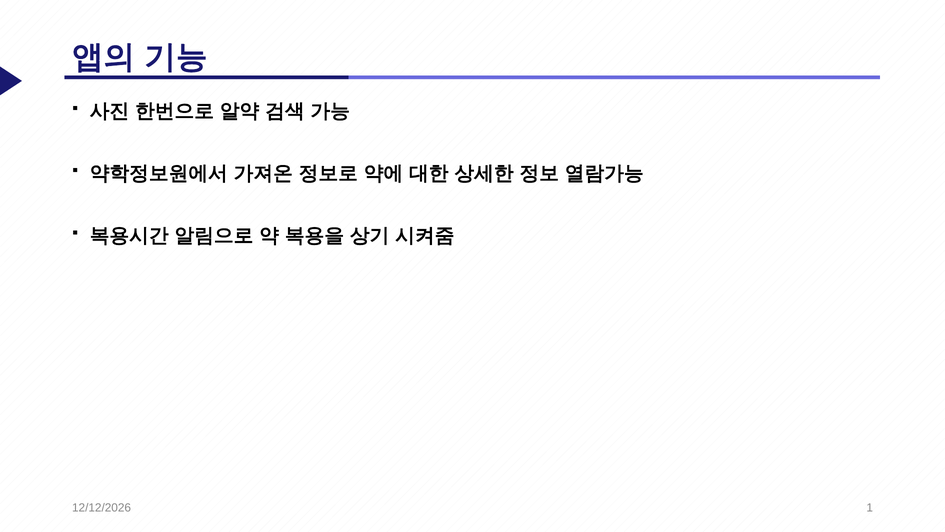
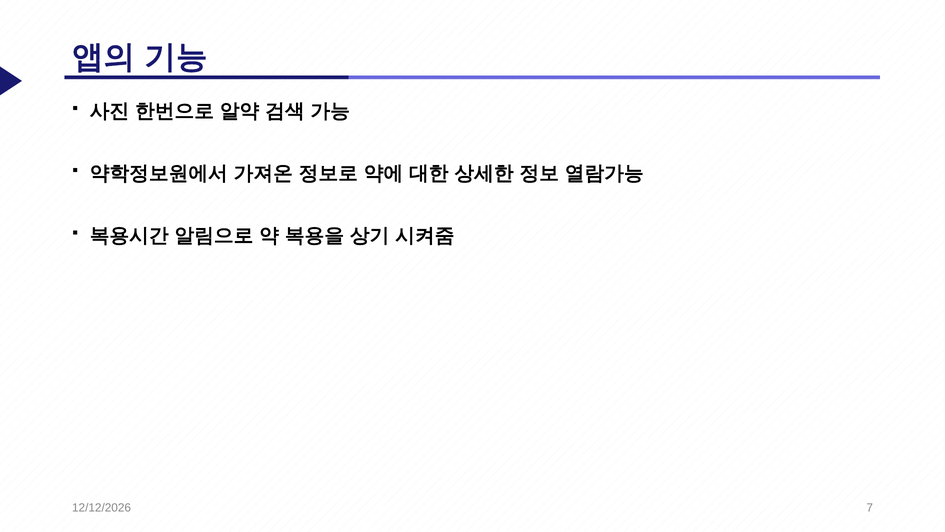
1: 1 -> 7 (870, 508)
